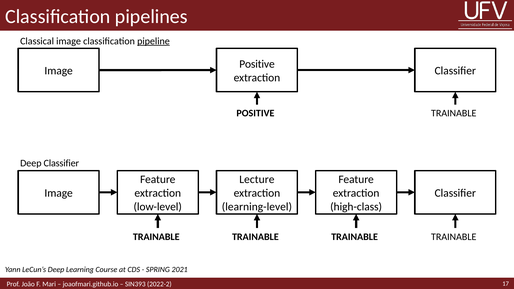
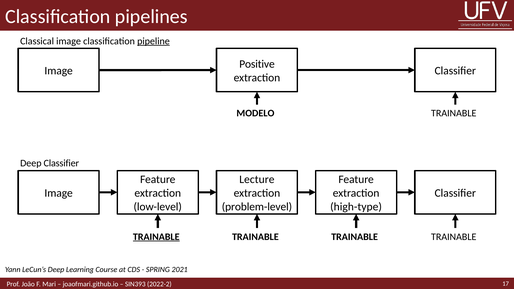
POSITIVE: POSITIVE -> MODELO (255, 113)
learning-level: learning-level -> problem-level (257, 207)
high-class: high-class -> high-type (356, 207)
TRAINABLE underline: none -> present (156, 237)
